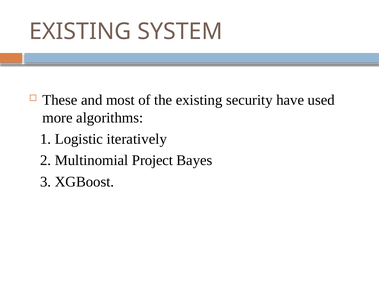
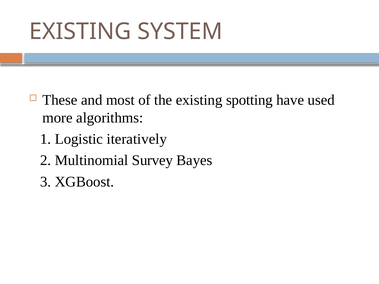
security: security -> spotting (249, 100)
Project: Project -> Survey (152, 160)
